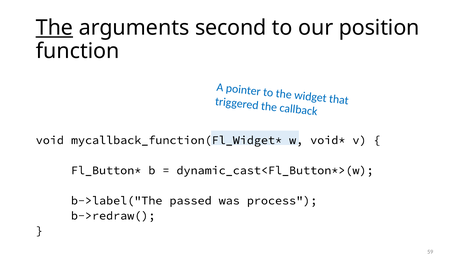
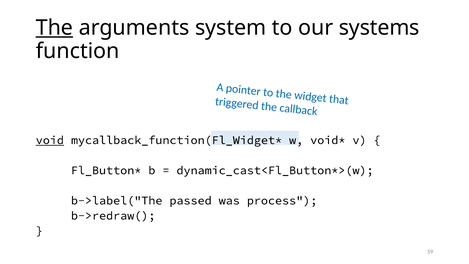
second: second -> system (231, 28)
position: position -> systems (379, 28)
void underline: none -> present (50, 140)
